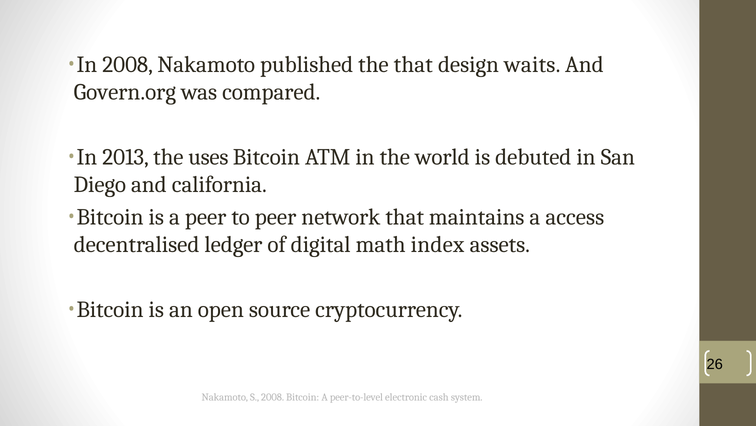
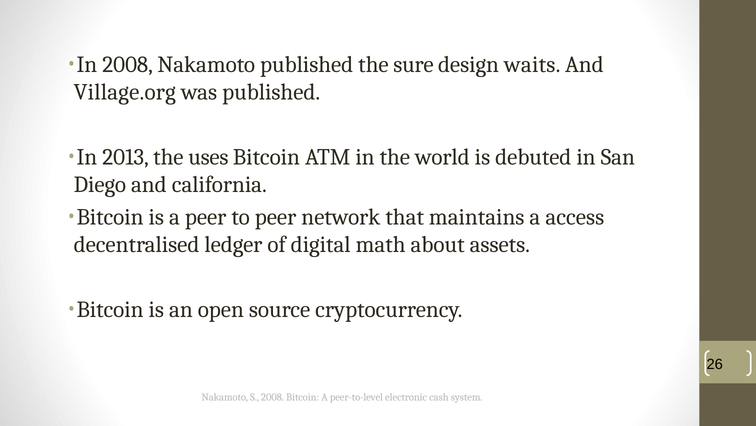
the that: that -> sure (413, 64)
Govern.org: Govern.org -> Village.org (125, 92)
was compared: compared -> published (271, 92)
index: index -> about (438, 244)
